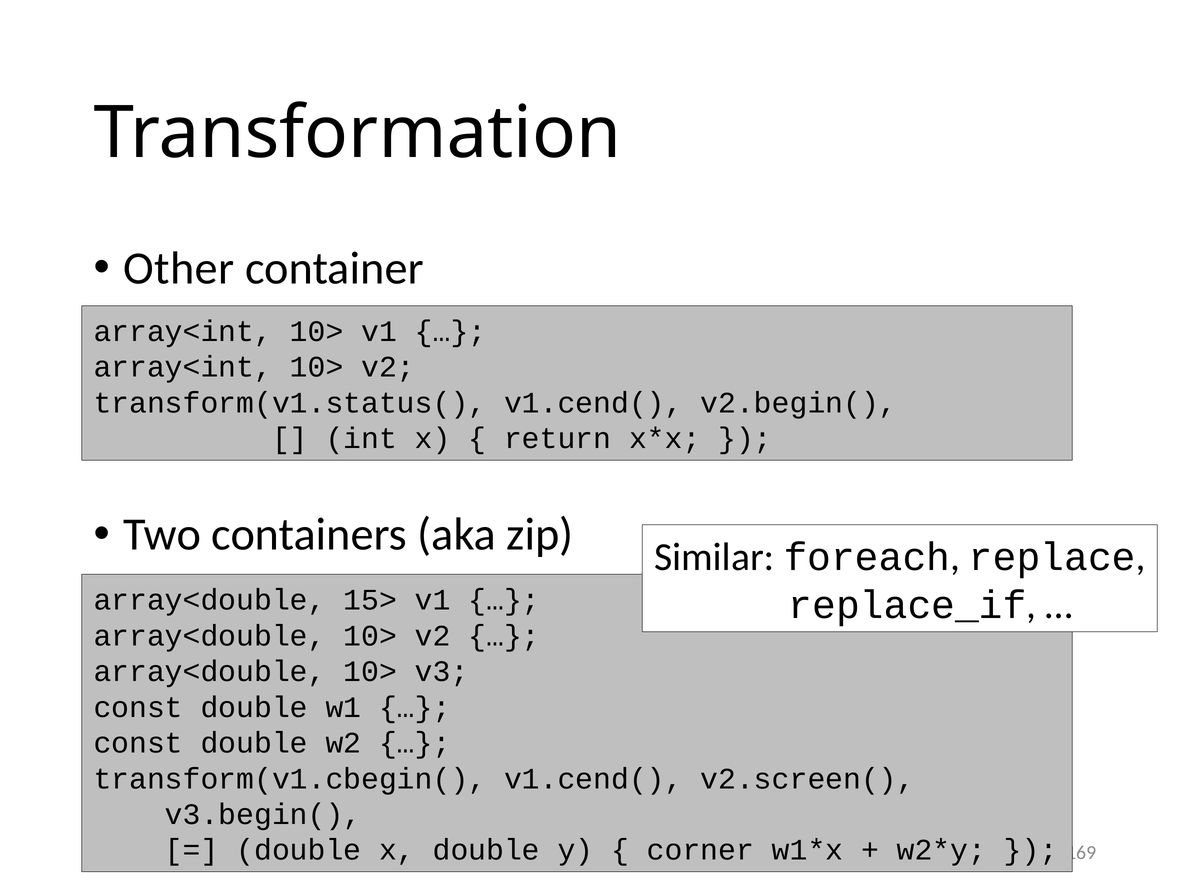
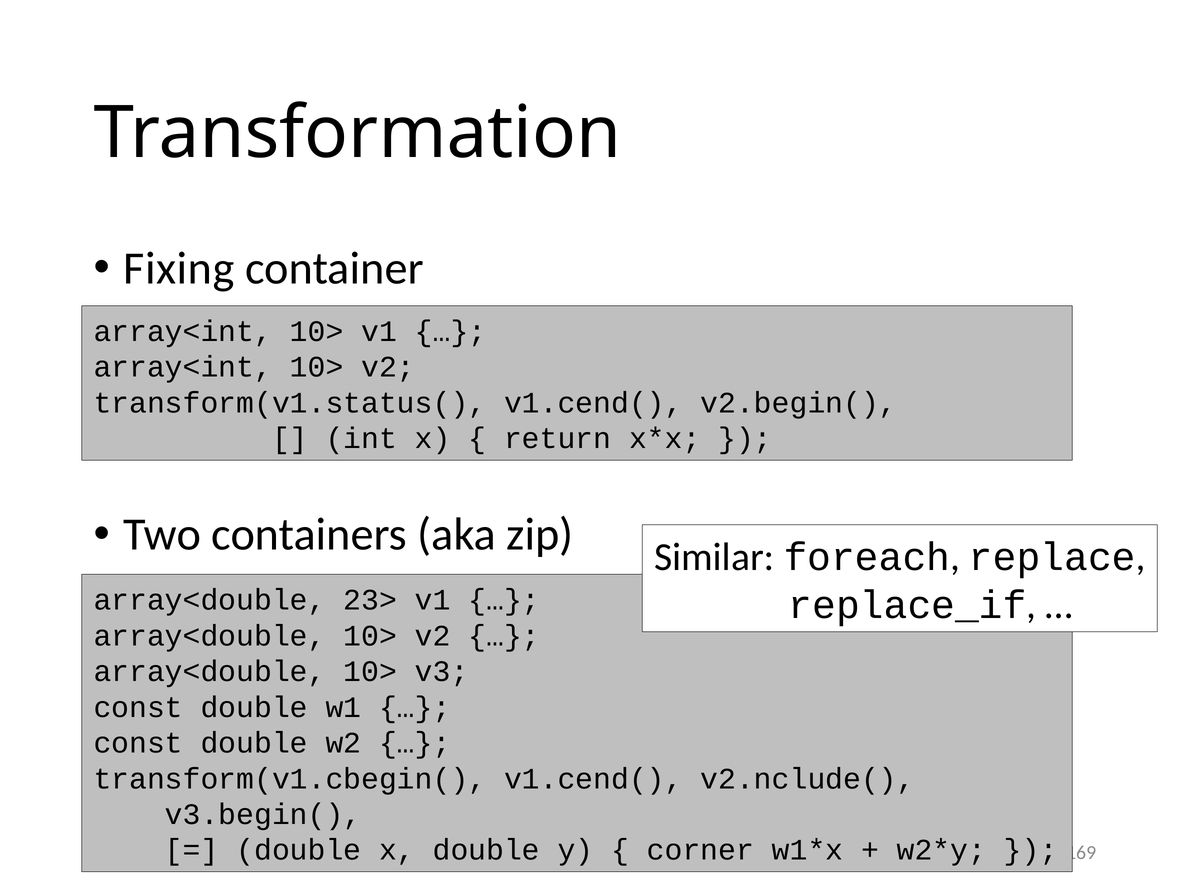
Other: Other -> Fixing (179, 268)
15>: 15> -> 23> (370, 600)
v2.screen(: v2.screen( -> v2.nclude( (808, 778)
